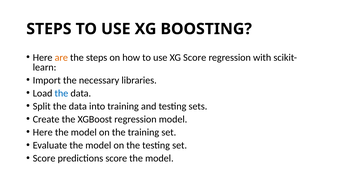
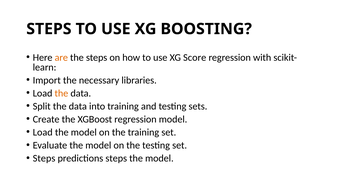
the colour: blue -> orange (61, 93)
Here: Here -> Load (43, 132)
Score: Score -> Steps (44, 158)
predictions score: score -> steps (116, 158)
